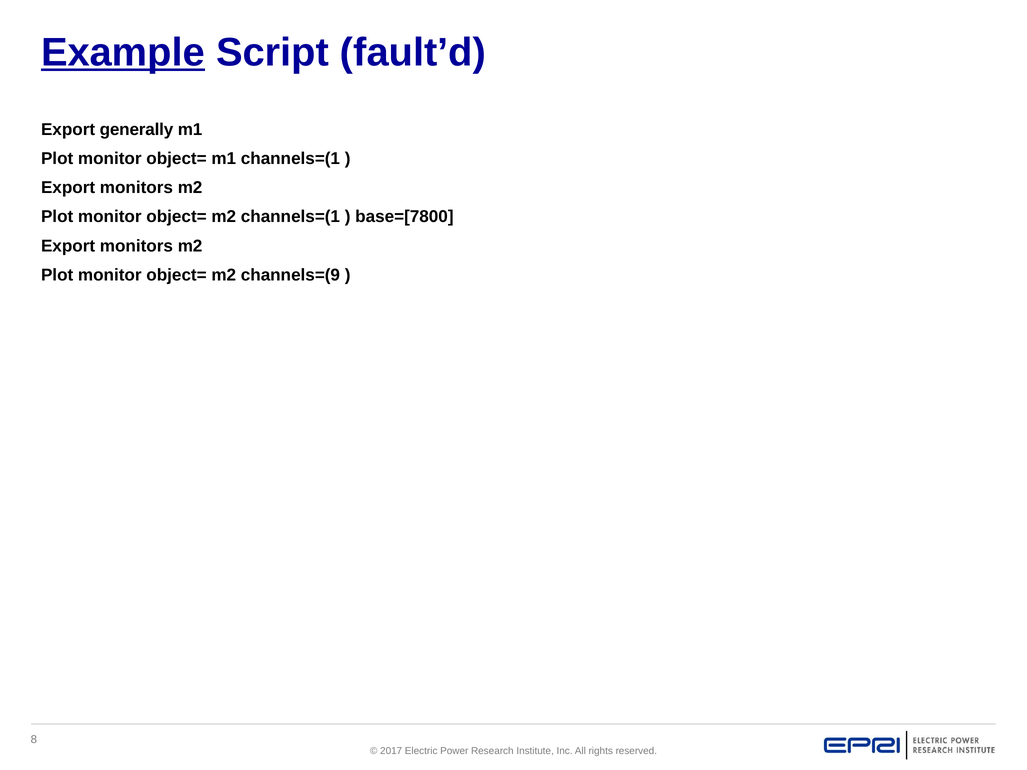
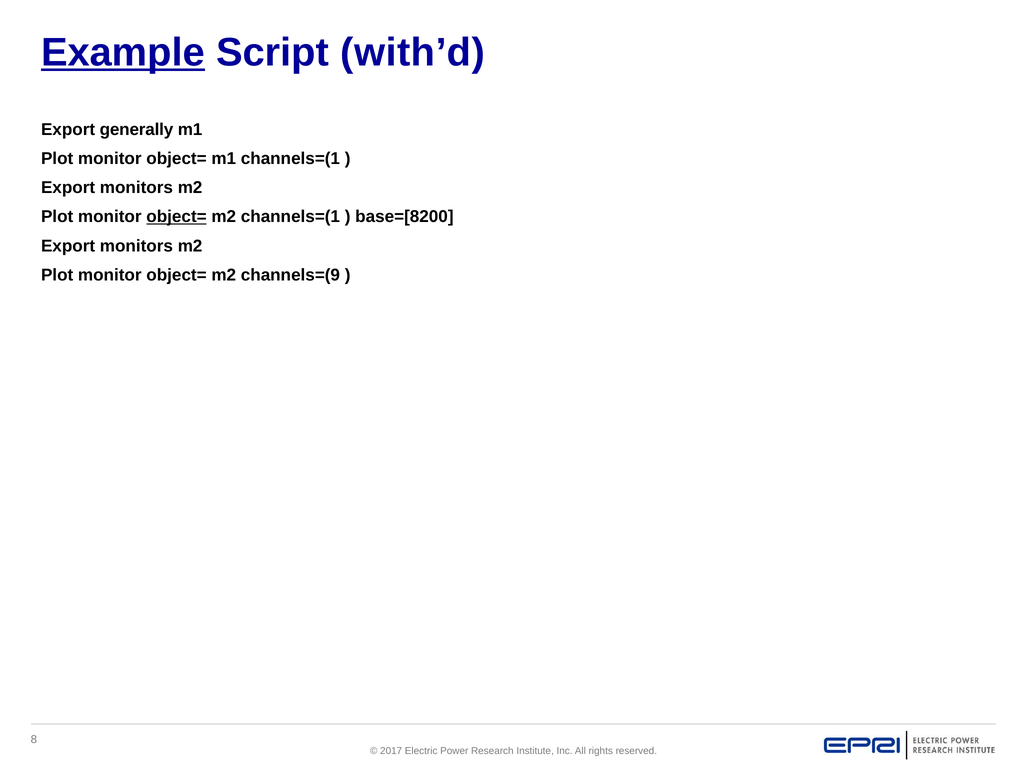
fault’d: fault’d -> with’d (413, 52)
object= underline: none -> present (177, 217)
base=[7800: base=[7800 -> base=[8200 (404, 217)
